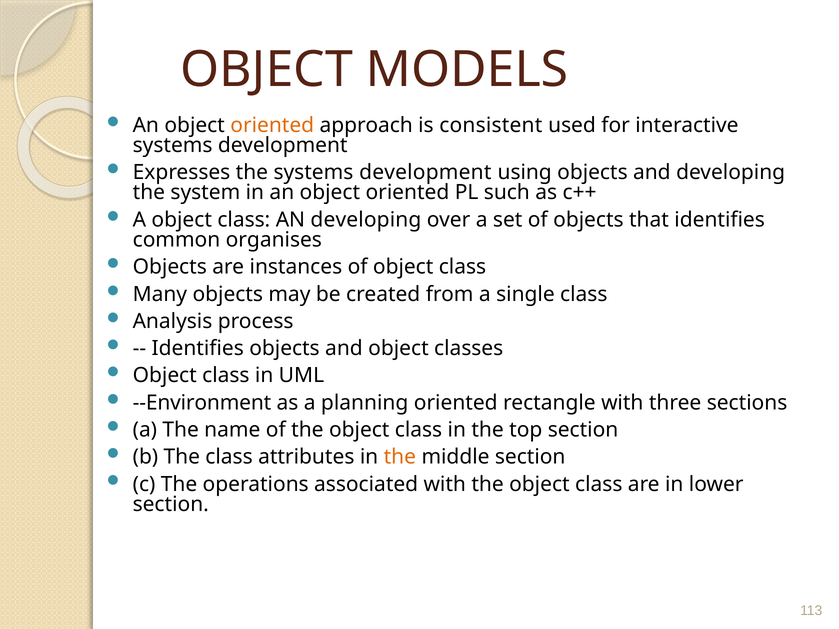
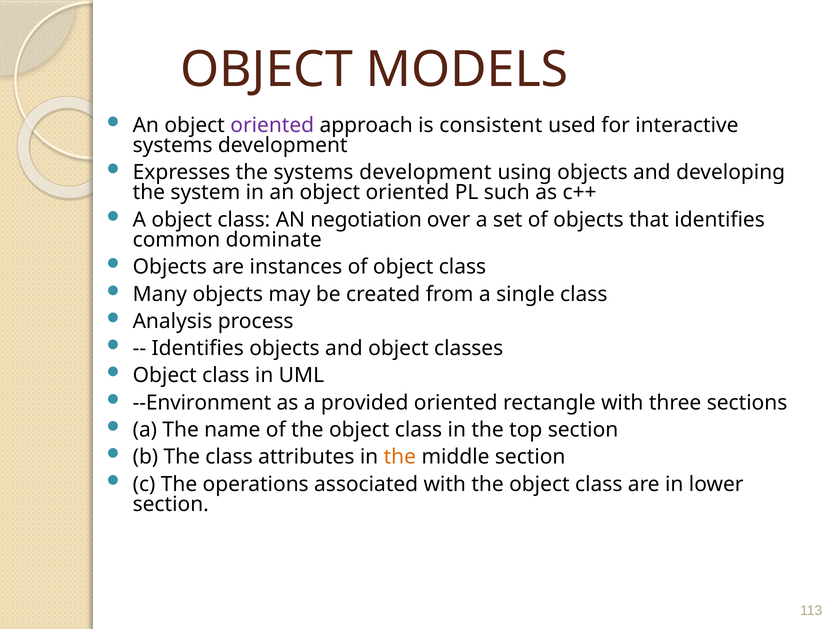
oriented colour: orange -> purple (272, 125)
AN developing: developing -> negotiation (366, 220)
organises: organises -> dominate (274, 240)
planning: planning -> provided (365, 403)
